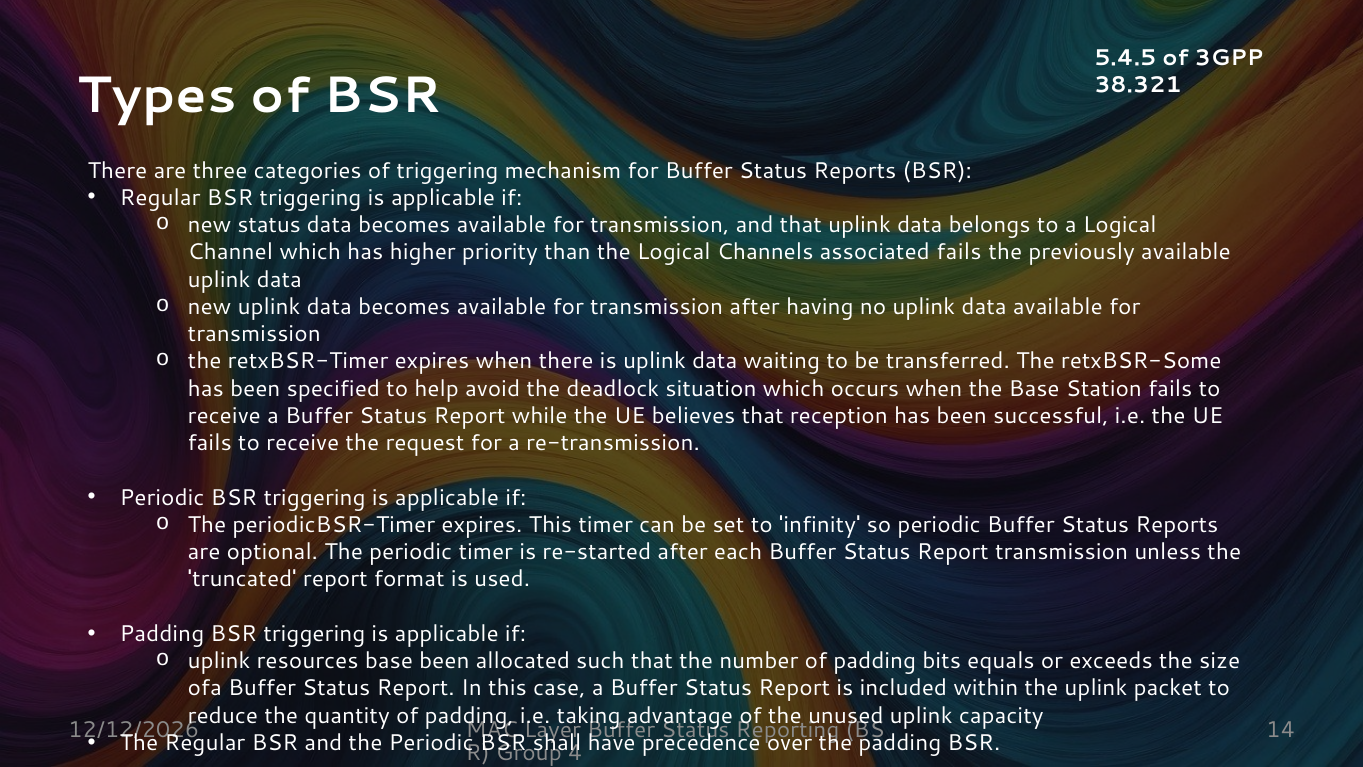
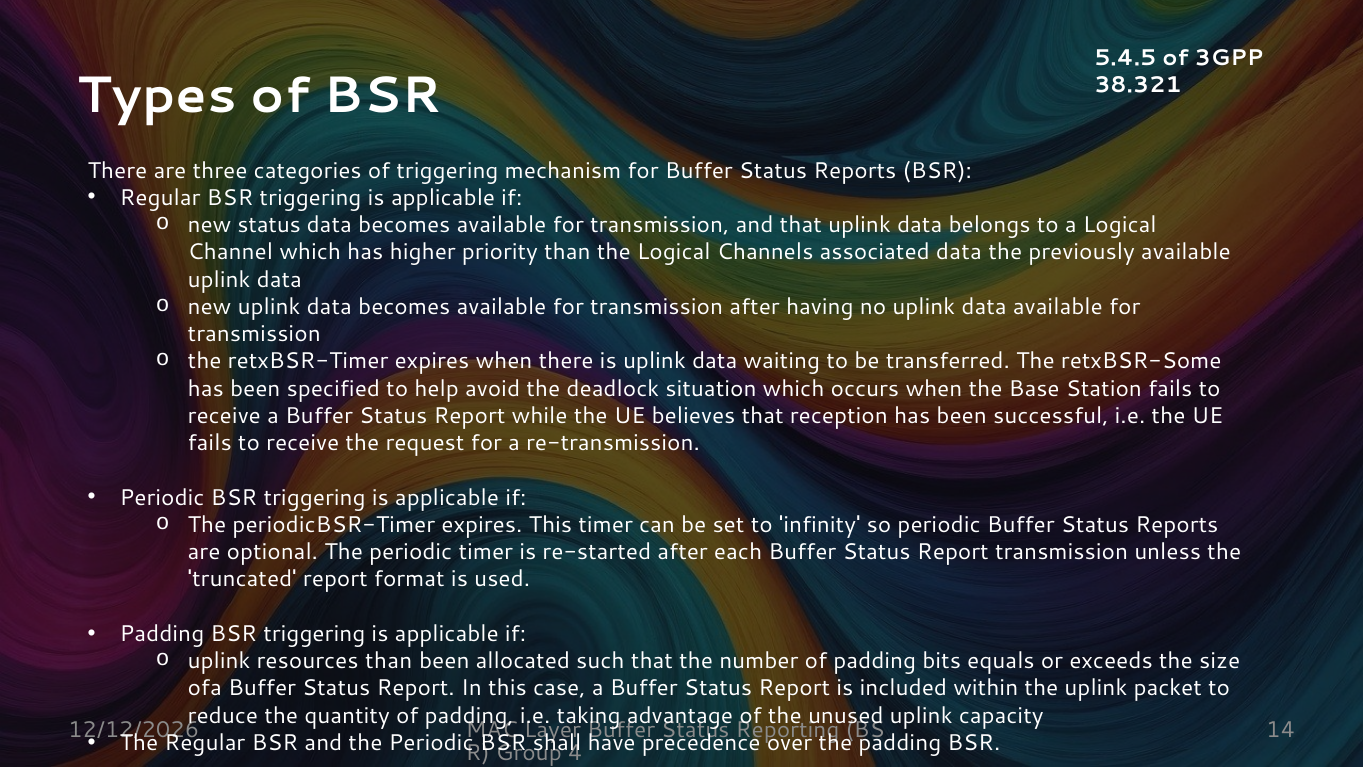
associated fails: fails -> data (959, 252)
resources base: base -> than (389, 661)
